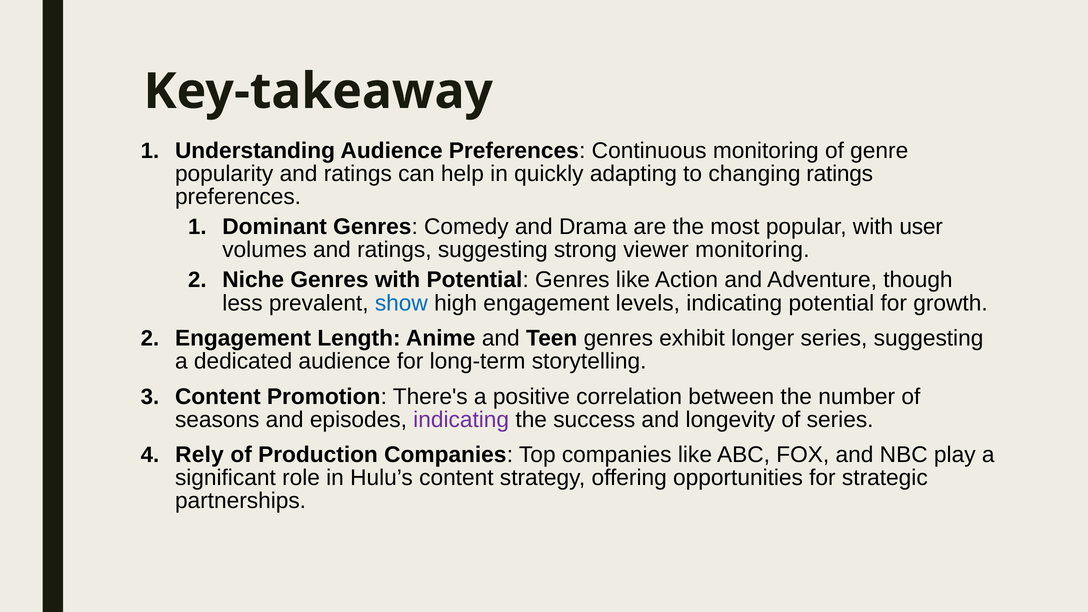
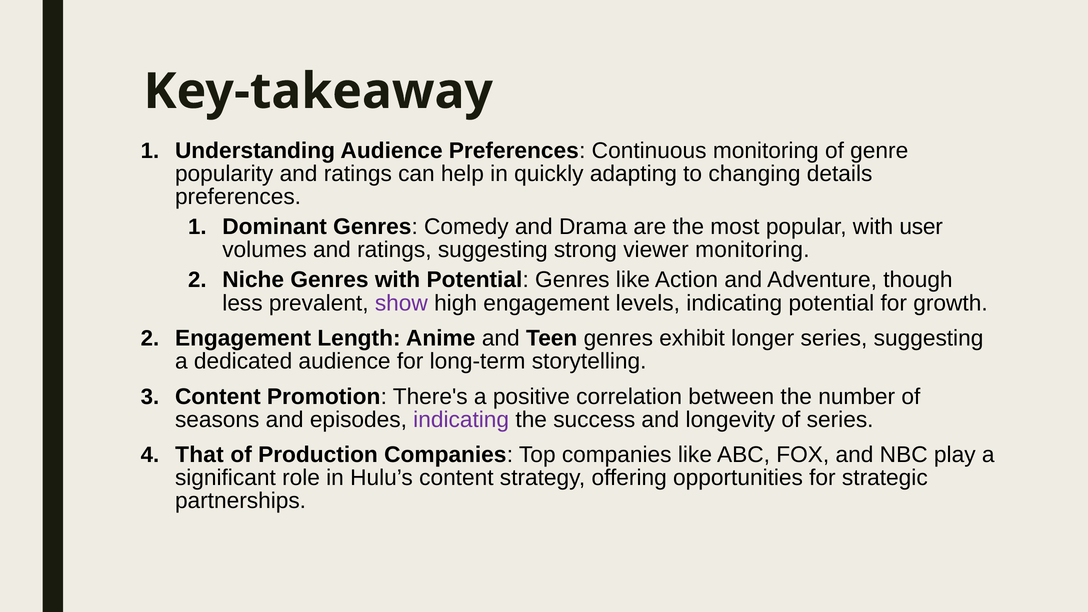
changing ratings: ratings -> details (840, 174)
show colour: blue -> purple (401, 303)
Rely: Rely -> That (199, 455)
